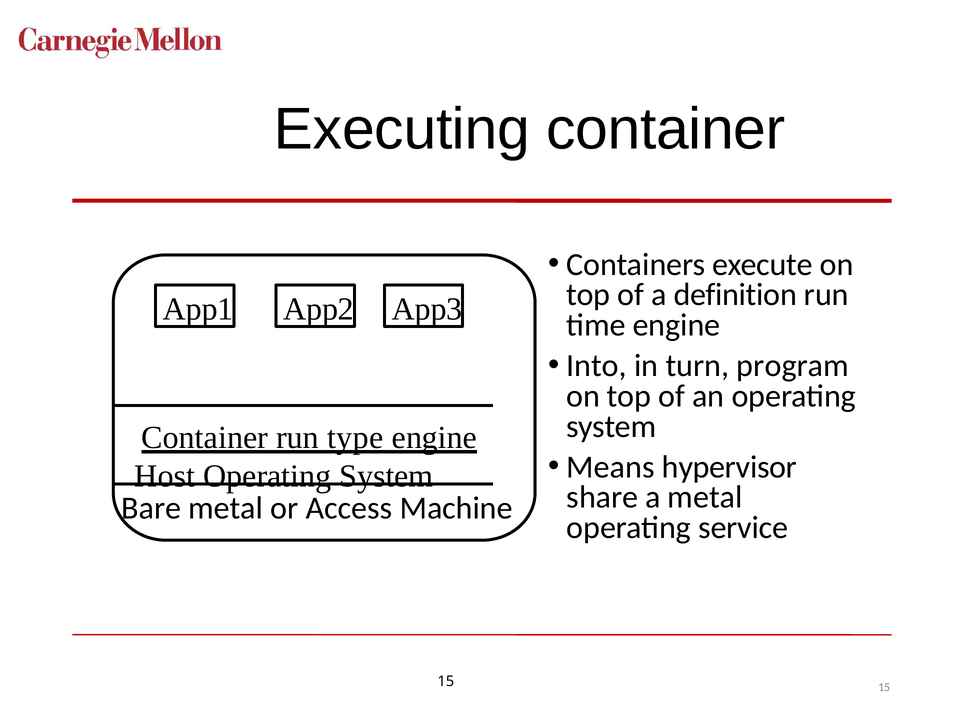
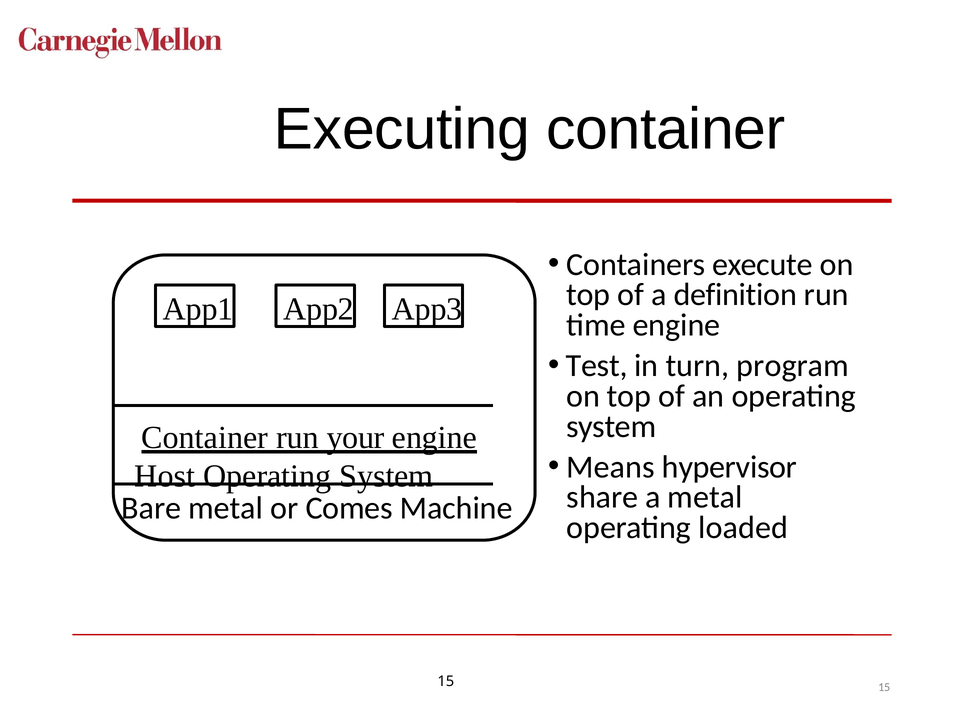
Into: Into -> Test (597, 366)
type: type -> your (356, 438)
Access: Access -> Comes (349, 508)
service: service -> loaded (743, 528)
